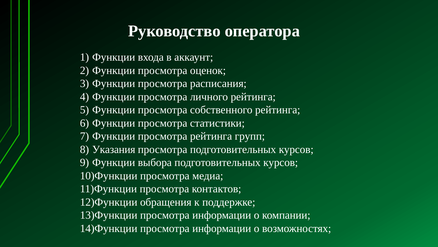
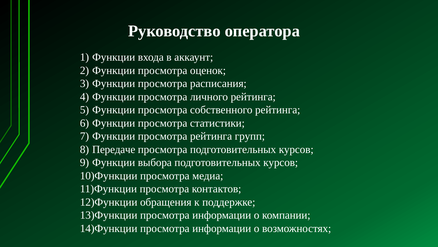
Указания: Указания -> Передаче (114, 149)
